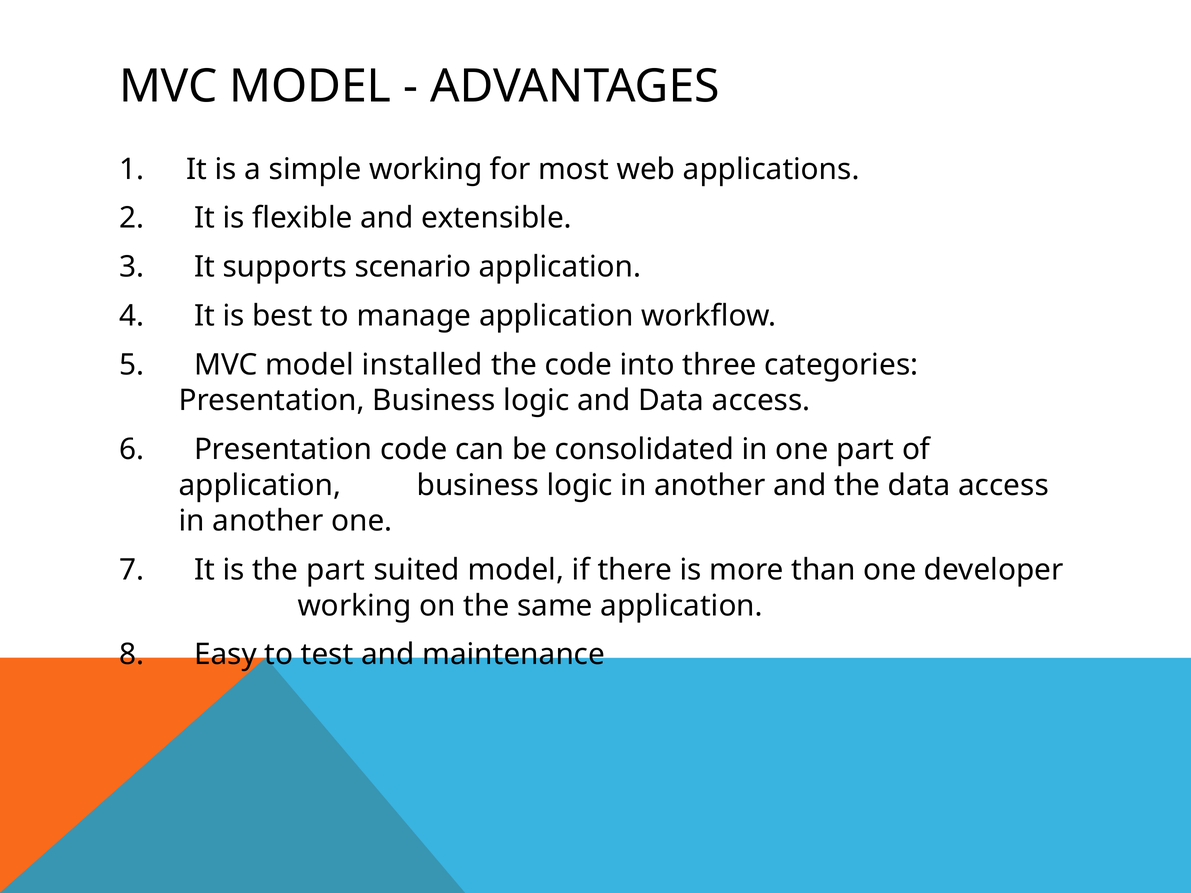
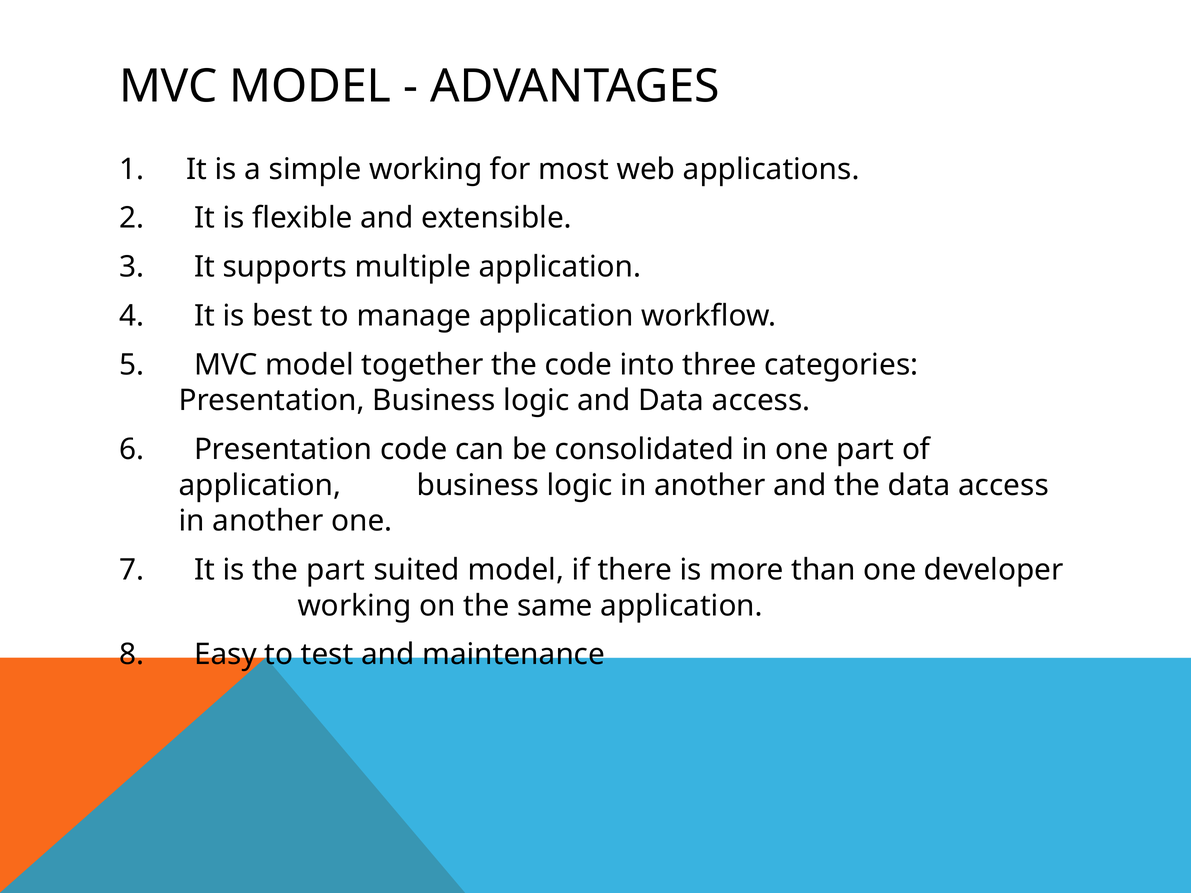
scenario: scenario -> multiple (413, 267)
installed: installed -> together (422, 365)
